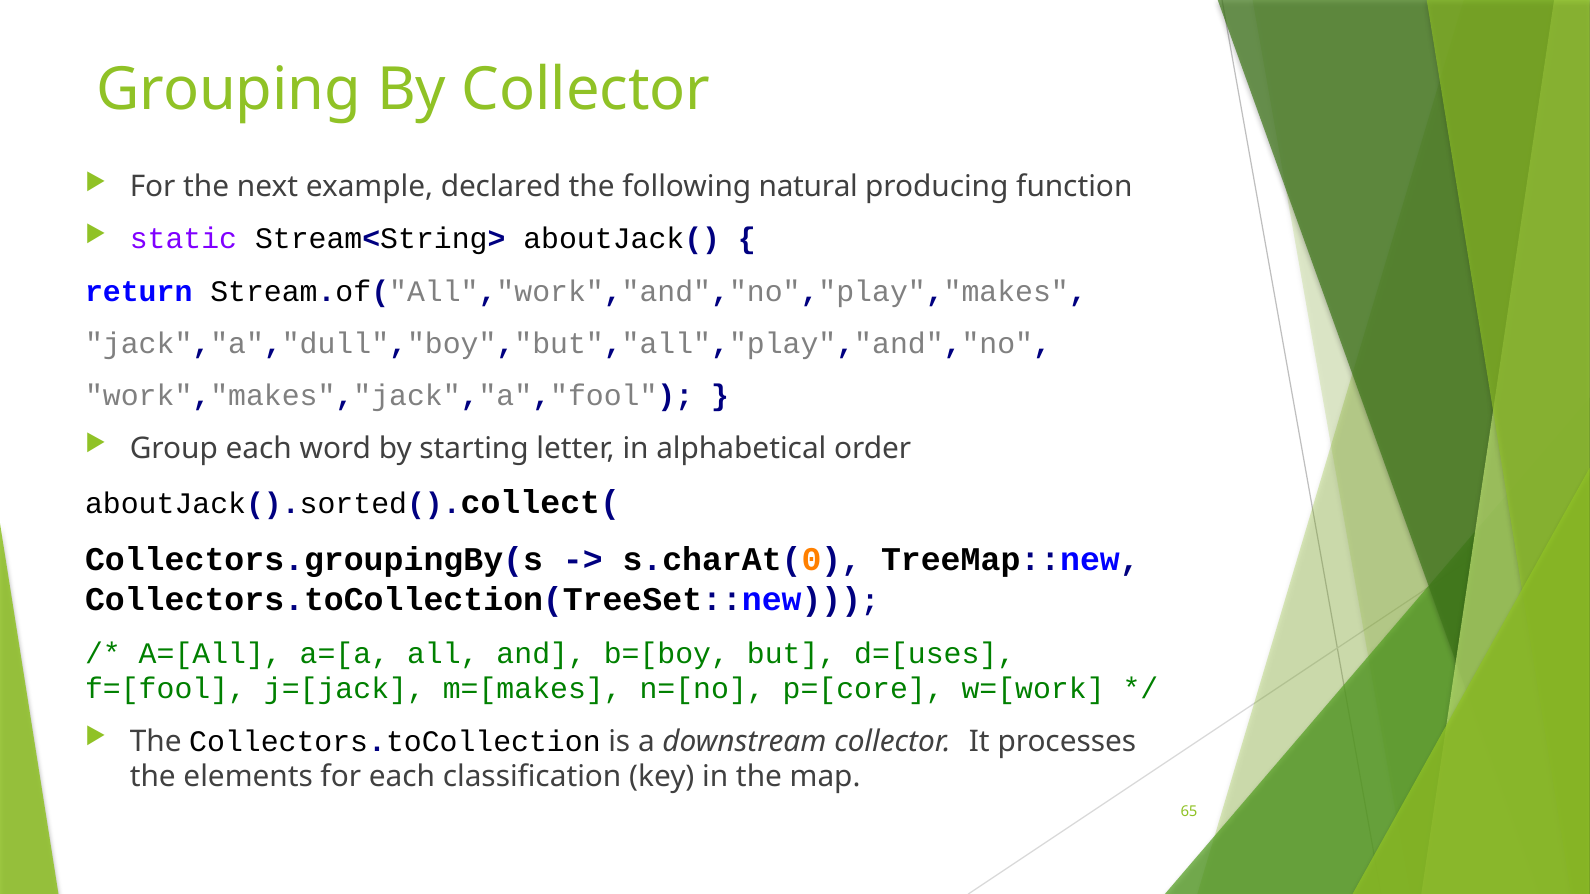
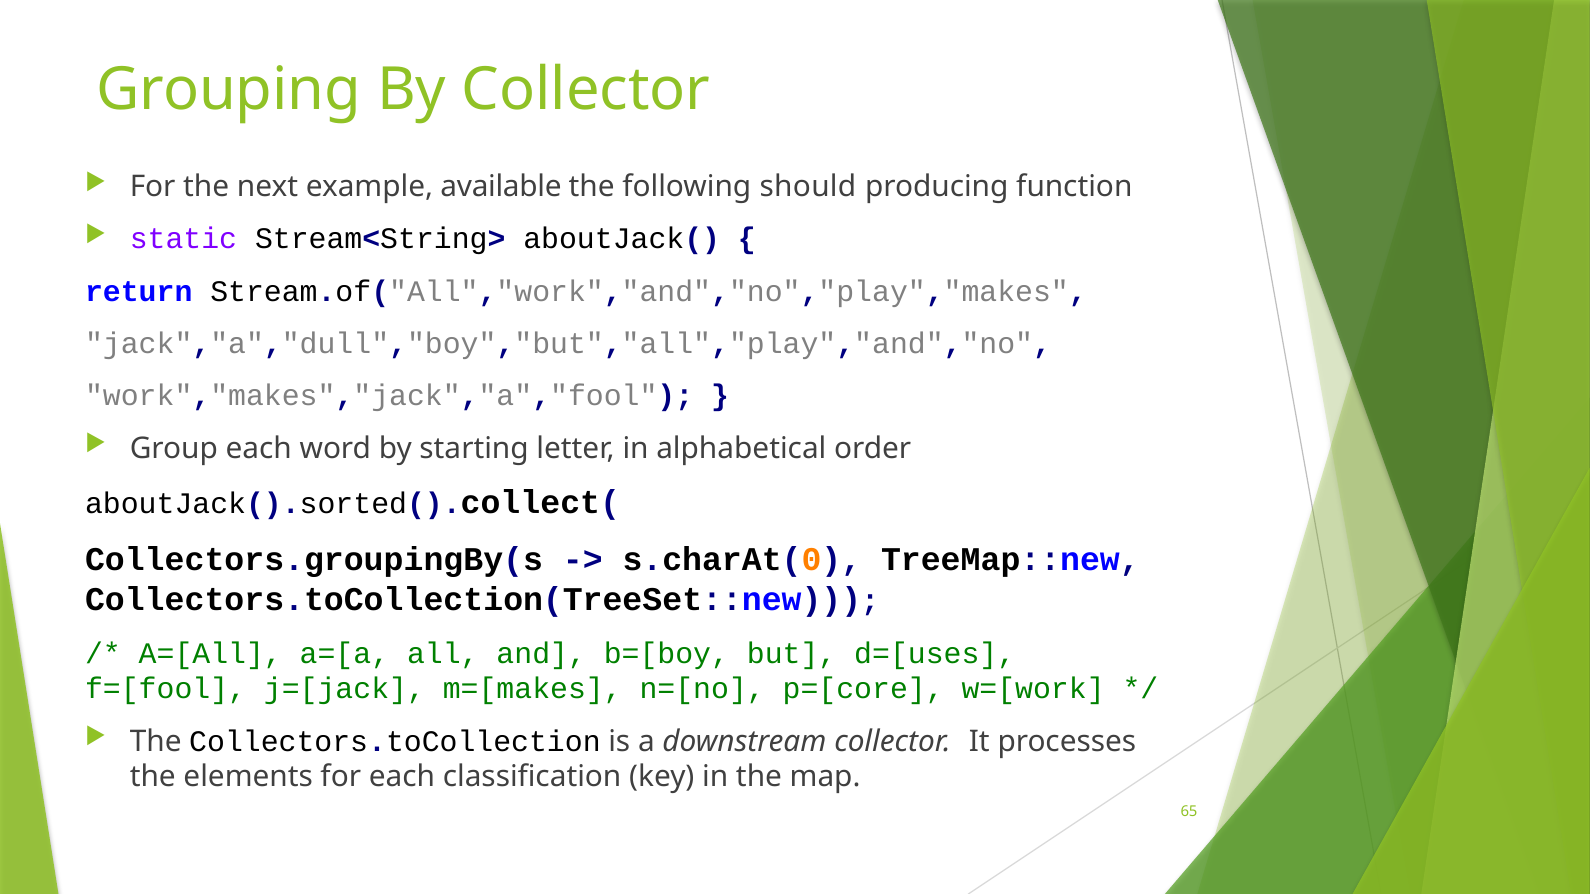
declared: declared -> available (501, 187)
natural: natural -> should (808, 187)
